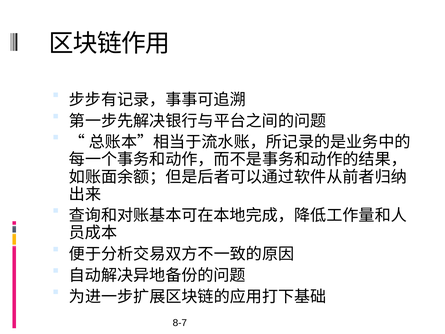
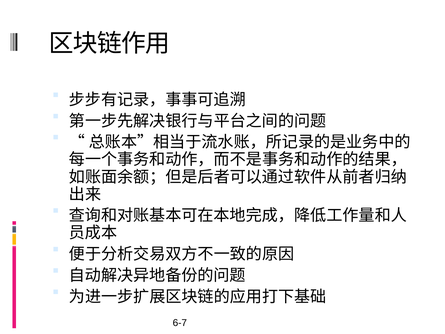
8-7: 8-7 -> 6-7 (180, 323)
